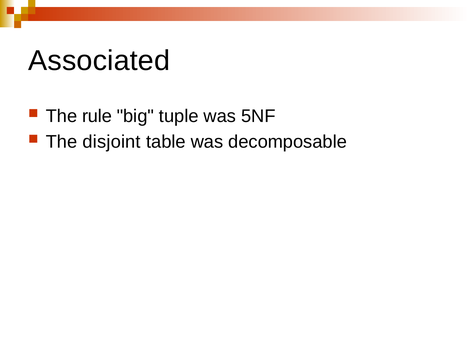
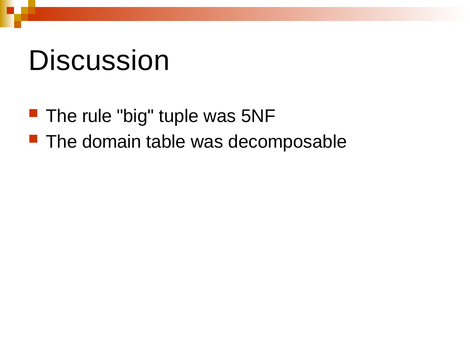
Associated: Associated -> Discussion (99, 61)
disjoint: disjoint -> domain (112, 142)
